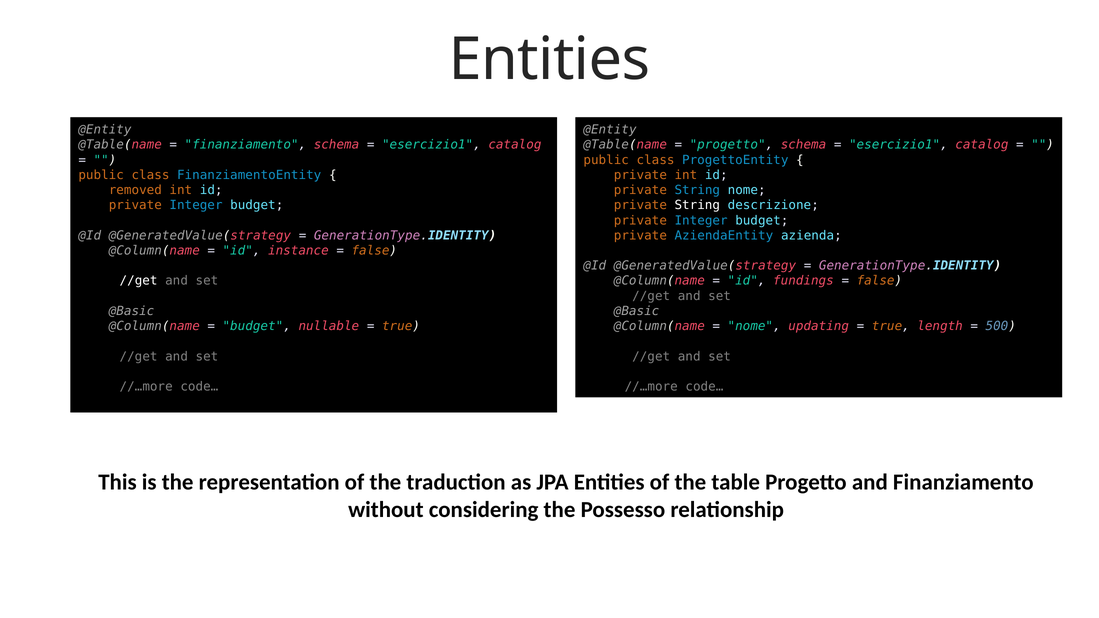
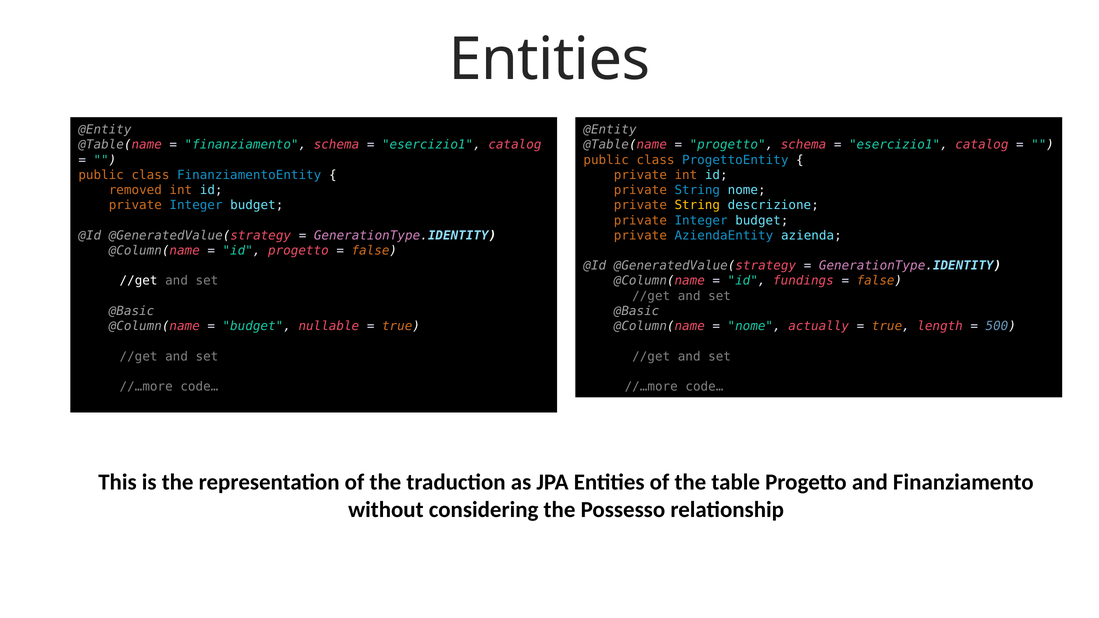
String colour: white -> yellow (697, 205)
id instance: instance -> progetto (298, 251)
updating: updating -> actually (819, 326)
